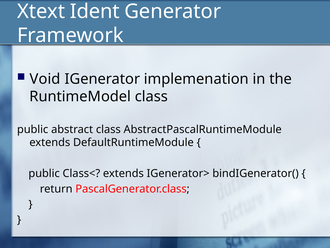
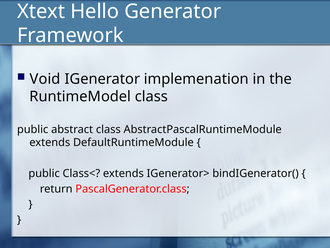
Ident: Ident -> Hello (95, 11)
